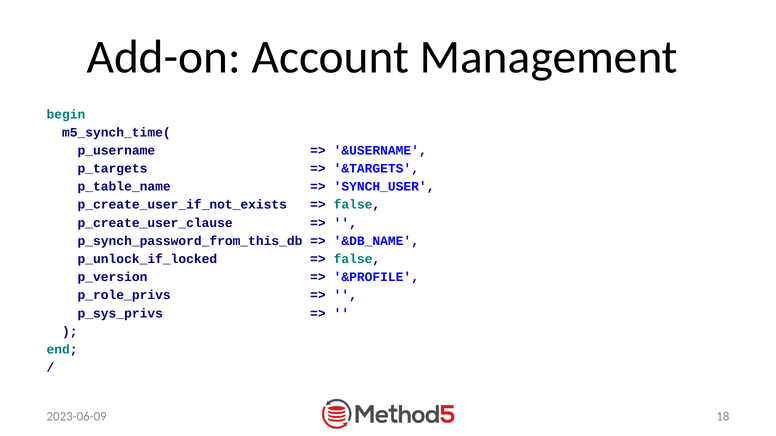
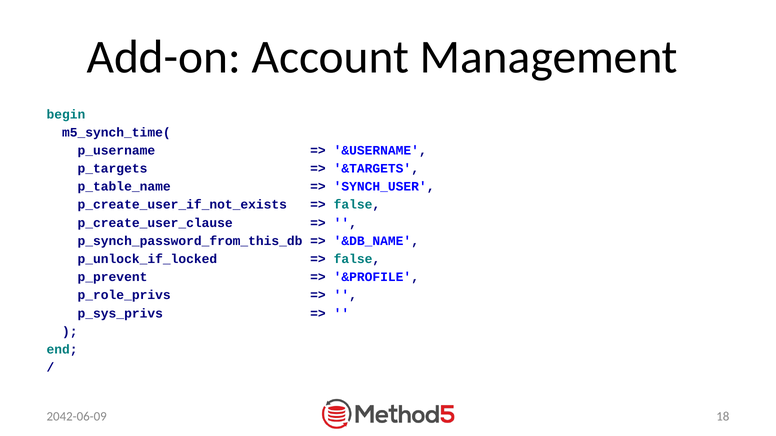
p_version: p_version -> p_prevent (112, 277)
2023-06-09: 2023-06-09 -> 2042-06-09 (77, 417)
